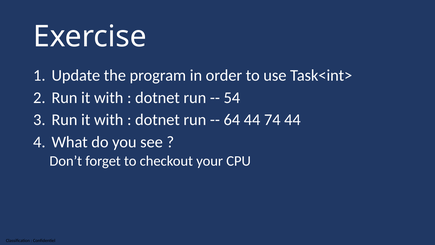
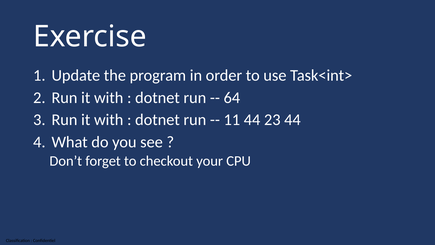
54: 54 -> 64 (232, 98)
64: 64 -> 11 (232, 120)
74: 74 -> 23 (272, 120)
